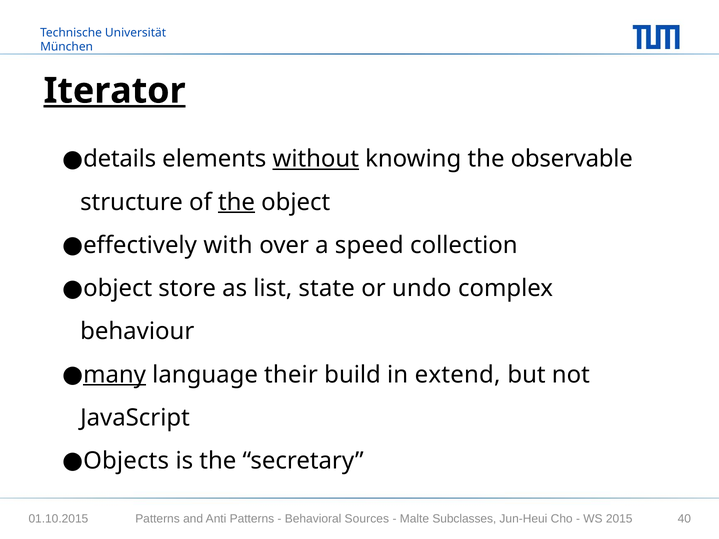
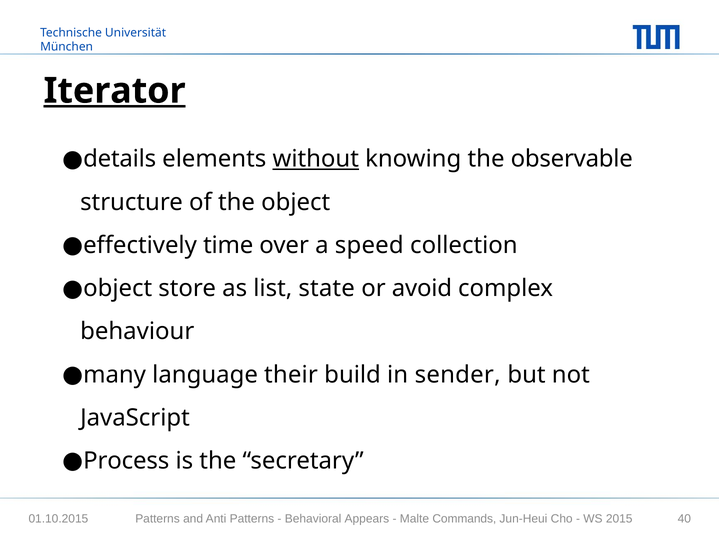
the underline: present -> none (237, 202)
with: with -> time (228, 245)
undo: undo -> avoid (422, 289)
many underline: present -> none (115, 375)
extend: extend -> sender (458, 375)
Objects: Objects -> Process (126, 461)
Sources: Sources -> Appears (367, 519)
Subclasses: Subclasses -> Commands (464, 519)
